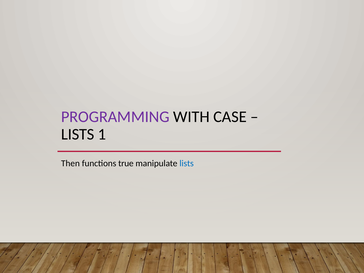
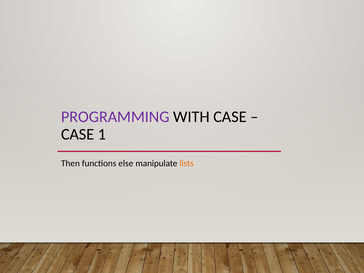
LISTS: LISTS -> CASE (78, 134)
true: true -> else (126, 163)
lists colour: blue -> orange (187, 163)
